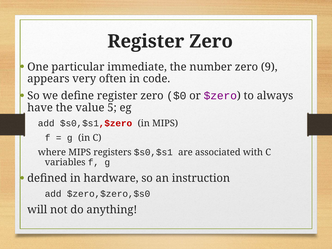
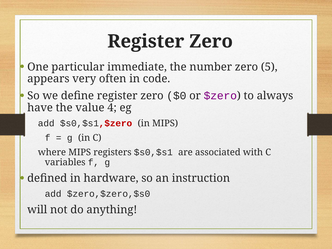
9: 9 -> 5 (269, 67)
5: 5 -> 4 (112, 108)
